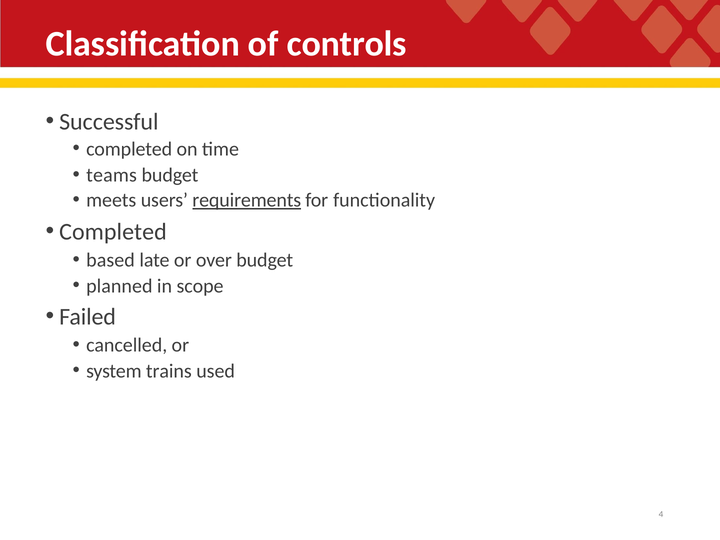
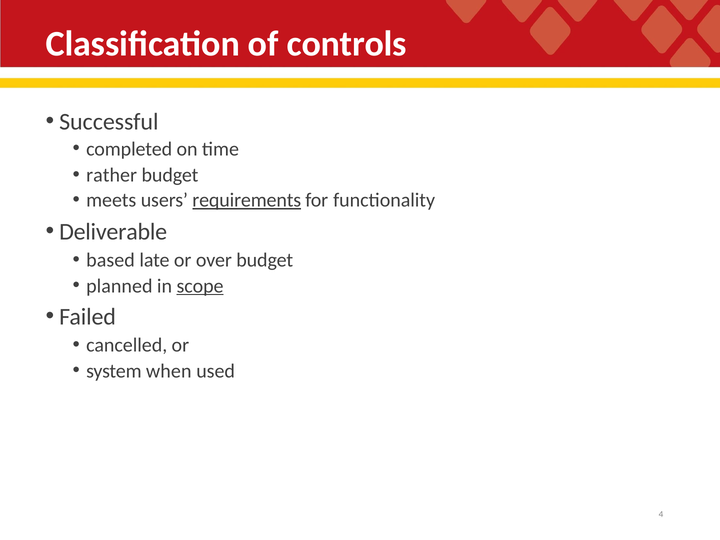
teams: teams -> rather (112, 175)
Completed: Completed -> Deliverable (113, 232)
scope underline: none -> present (200, 286)
trains: trains -> when (169, 371)
